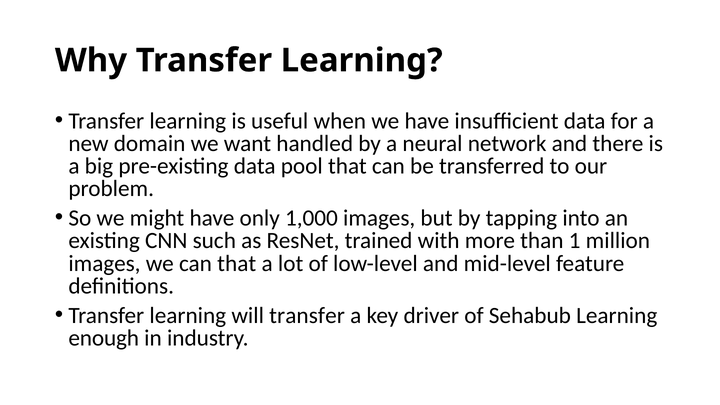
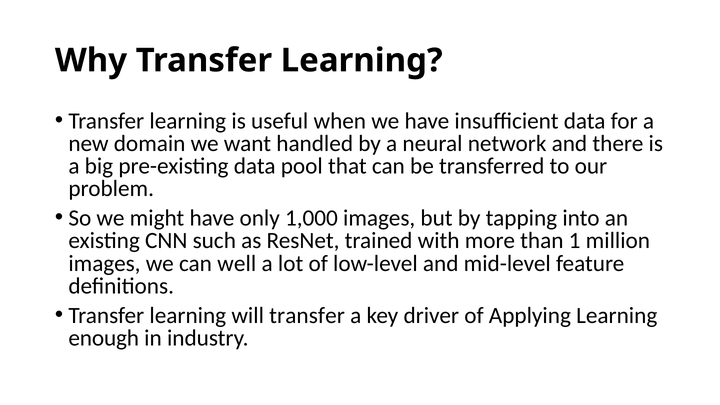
can that: that -> well (237, 263)
Sehabub: Sehabub -> Applying (530, 315)
